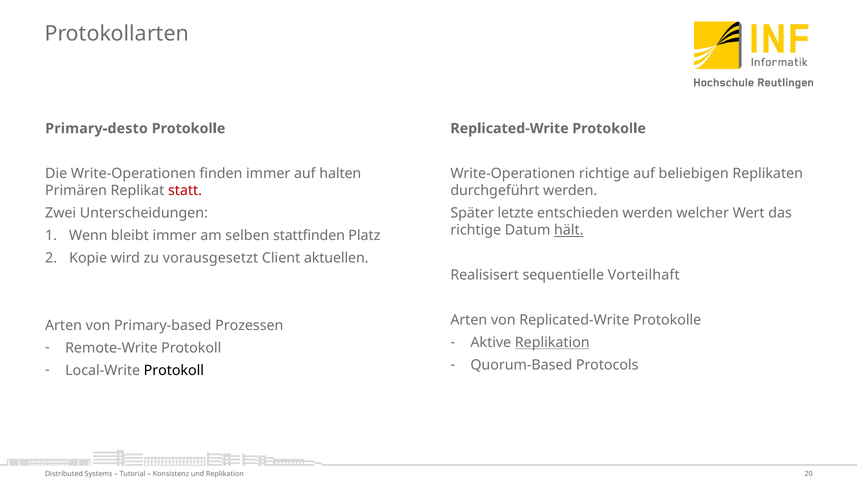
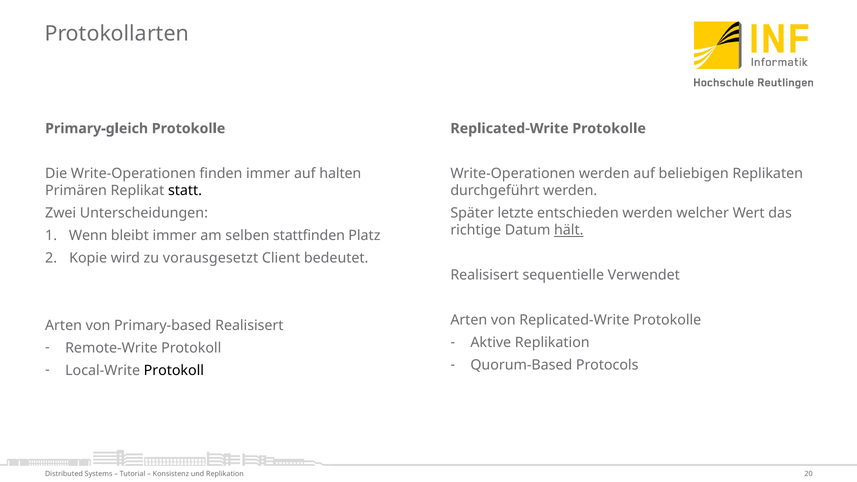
Primary-desto: Primary-desto -> Primary-gleich (97, 129)
Write-Operationen richtige: richtige -> werden (604, 173)
statt colour: red -> black (185, 191)
aktuellen: aktuellen -> bedeutet (336, 258)
Vorteilhaft: Vorteilhaft -> Verwendet (644, 275)
Primary-based Prozessen: Prozessen -> Realisisert (249, 326)
Replikation underline: present -> none (552, 343)
